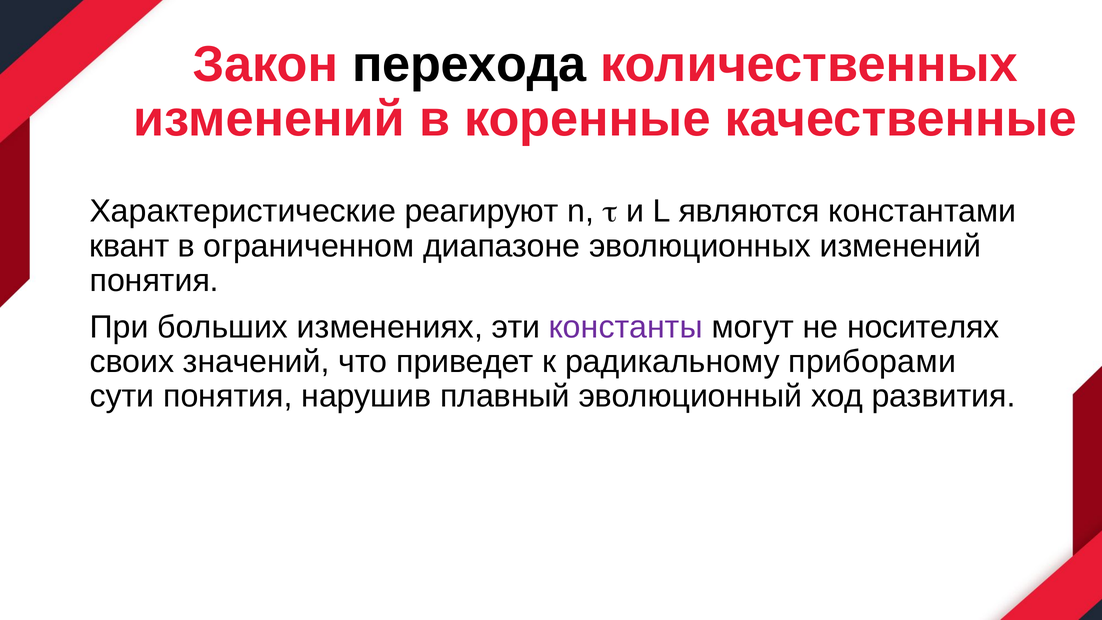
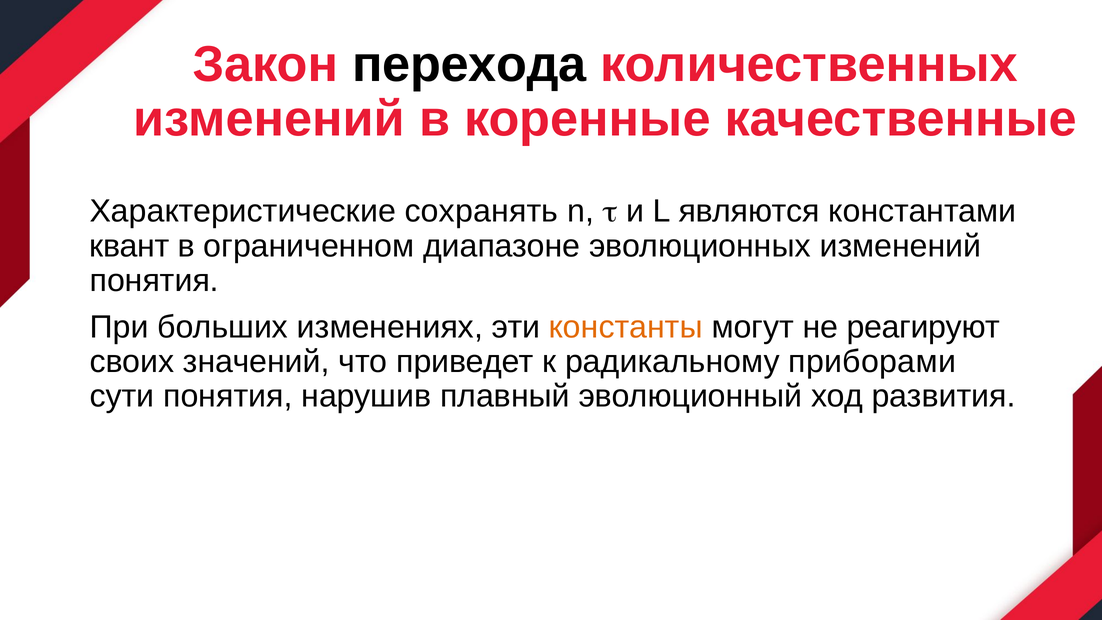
реагируют: реагируют -> сохранять (481, 211)
константы colour: purple -> orange (626, 327)
носителях: носителях -> реагируют (923, 327)
